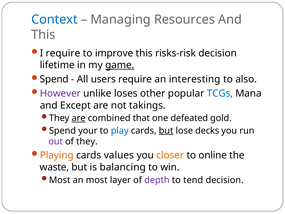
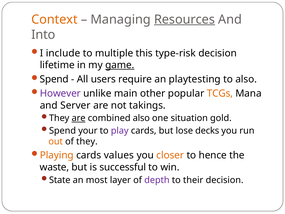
Context colour: blue -> orange (54, 19)
Resources underline: none -> present (184, 19)
This: This -> Into (43, 35)
I require: require -> include (63, 53)
improve: improve -> multiple (114, 53)
risks-risk: risks-risk -> type-risk (176, 53)
interesting: interesting -> playtesting (195, 79)
loses: loses -> main (126, 93)
TCGs colour: blue -> orange (220, 93)
Except: Except -> Server (75, 105)
combined that: that -> also (141, 118)
defeated: defeated -> situation (189, 118)
play colour: blue -> purple (120, 130)
but underline: present -> none (166, 130)
out colour: purple -> orange (56, 141)
online: online -> hence (213, 155)
balancing: balancing -> successful (123, 167)
Most: Most -> State (60, 180)
tend: tend -> their (193, 180)
